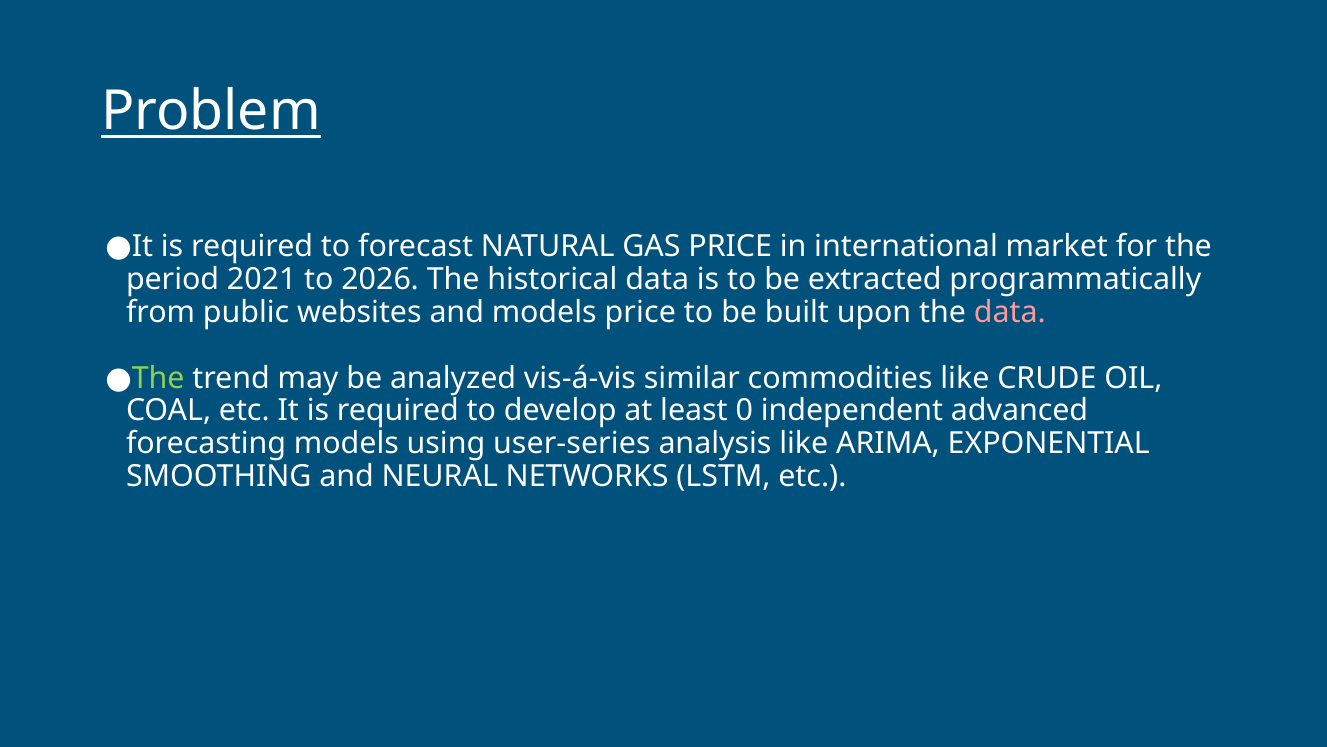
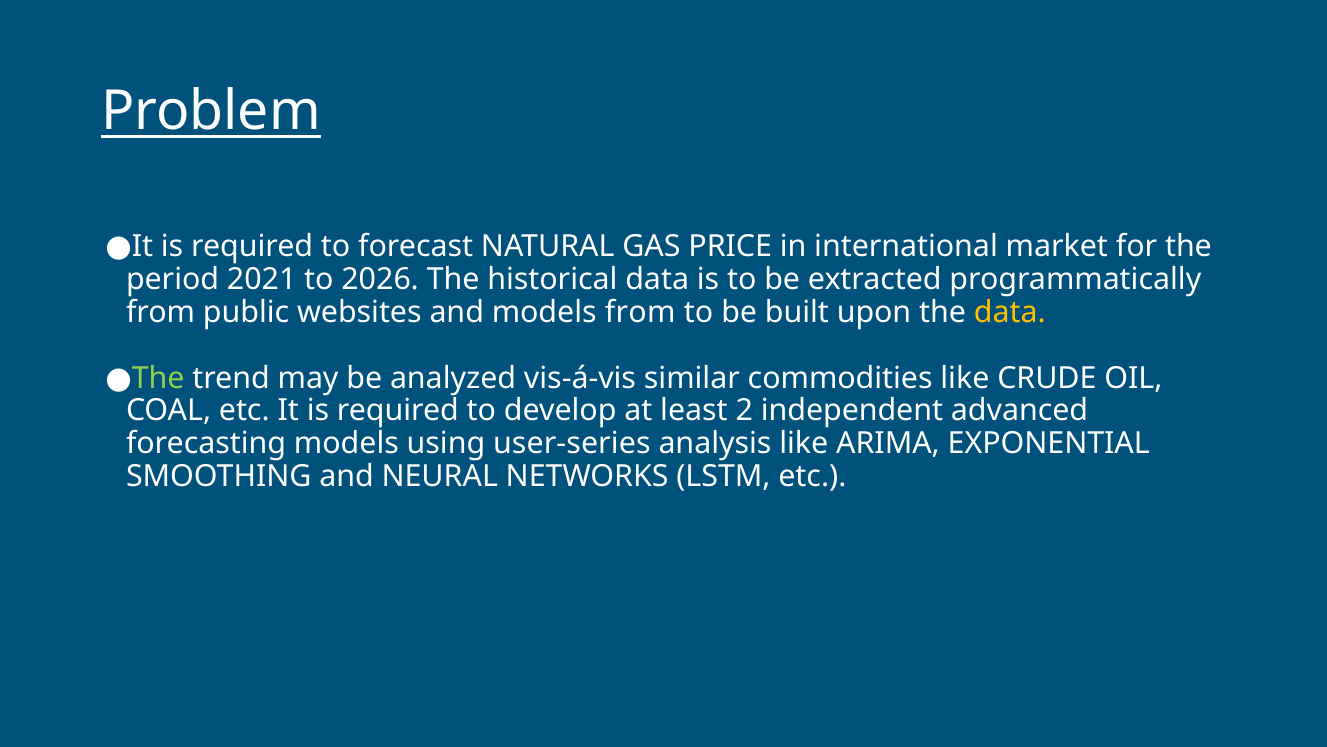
models price: price -> from (640, 312)
data colour: pink -> yellow (1010, 312)
0: 0 -> 2 (744, 411)
